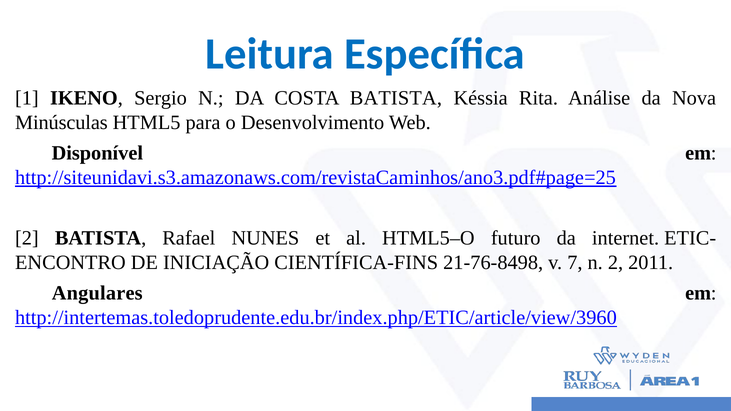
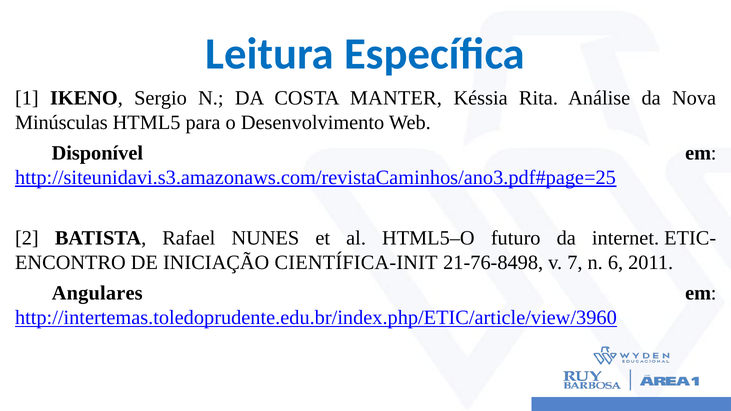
COSTA BATISTA: BATISTA -> MANTER (396, 98)
CIENTÍFICA-FINS: CIENTÍFICA-FINS -> CIENTÍFICA-INIT (356, 263)
n 2: 2 -> 6 (616, 263)
